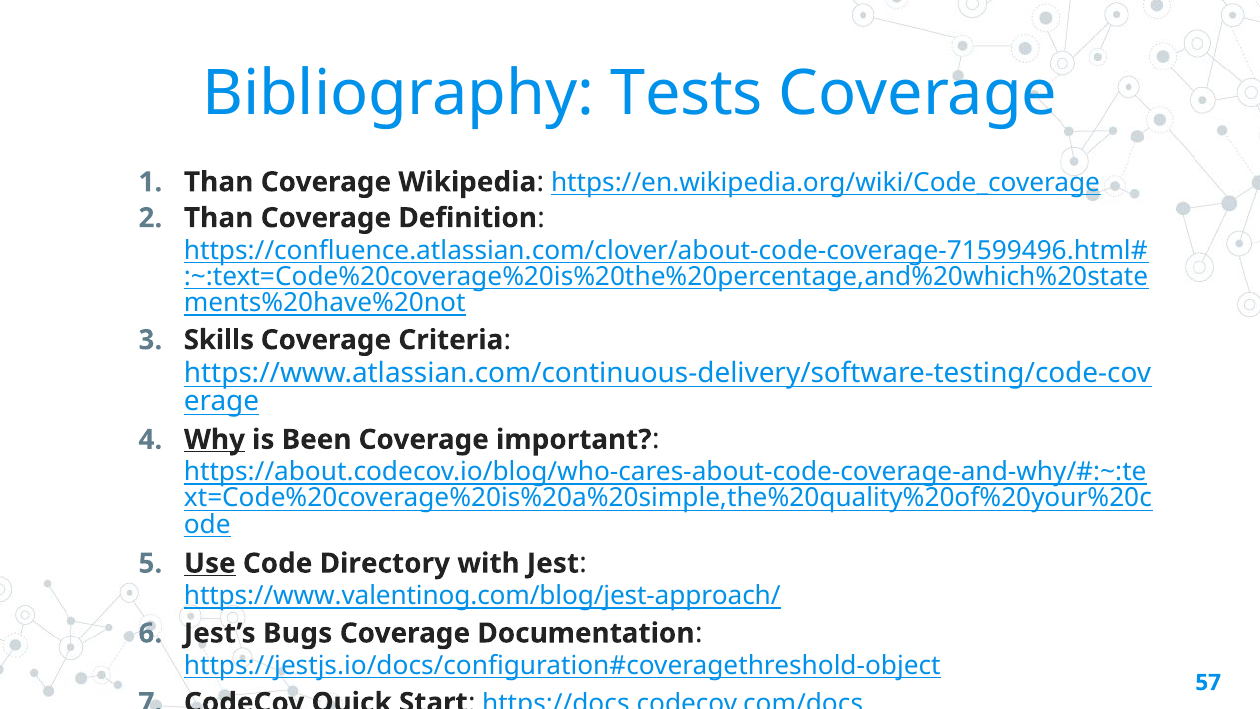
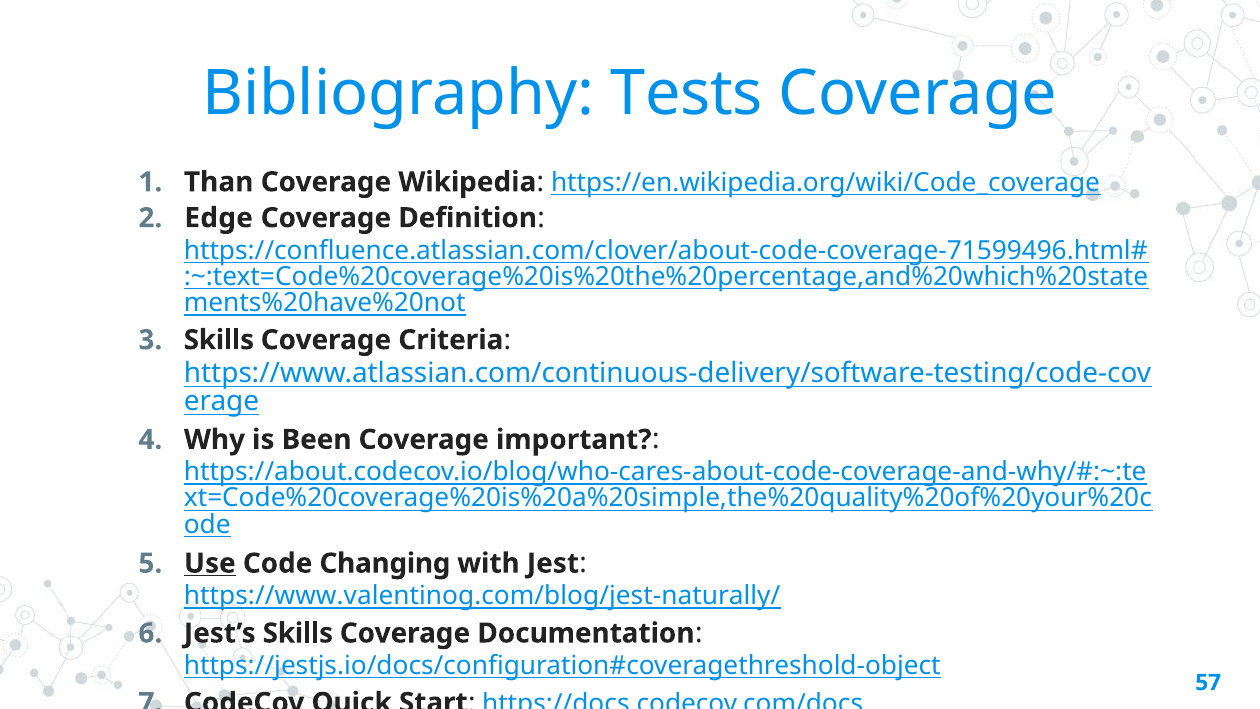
Than: Than -> Edge (219, 218)
Why underline: present -> none (214, 439)
Directory: Directory -> Changing (385, 563)
https://www.valentinog.com/blog/jest-approach/: https://www.valentinog.com/blog/jest-approach/ -> https://www.valentinog.com/blog/jest-naturally/ (482, 596)
Jest’s Bugs: Bugs -> Skills (298, 633)
